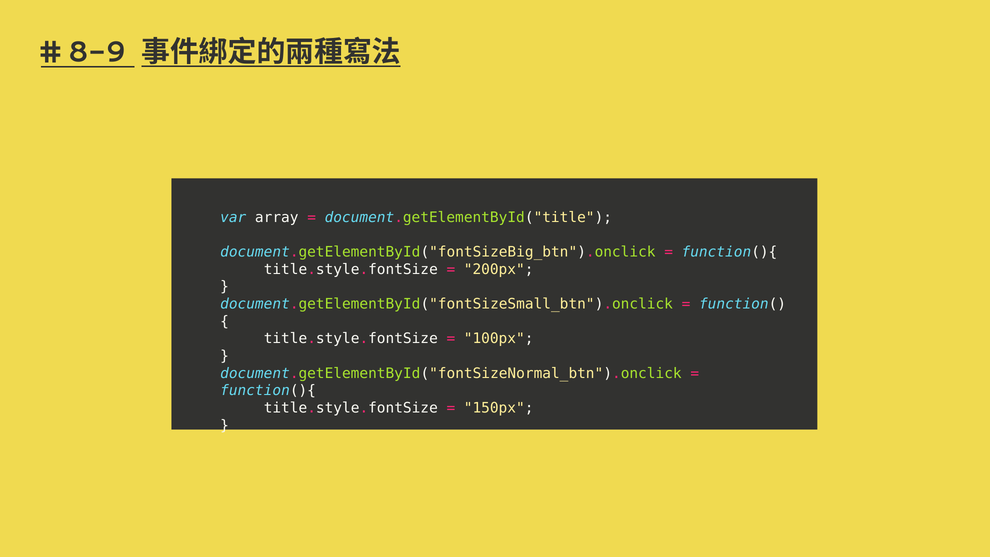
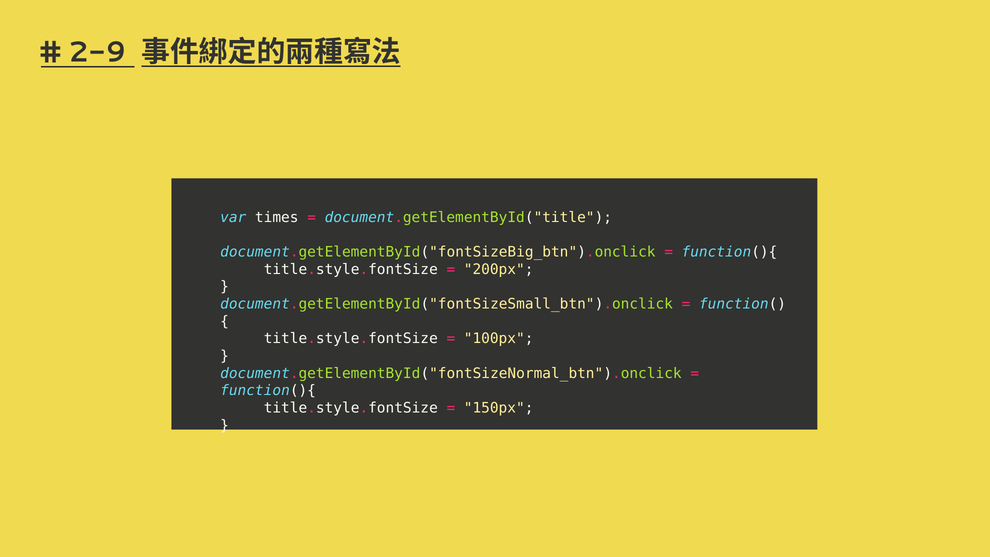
8-9: 8-9 -> 2-9 (97, 52)
array: array -> times (277, 217)
